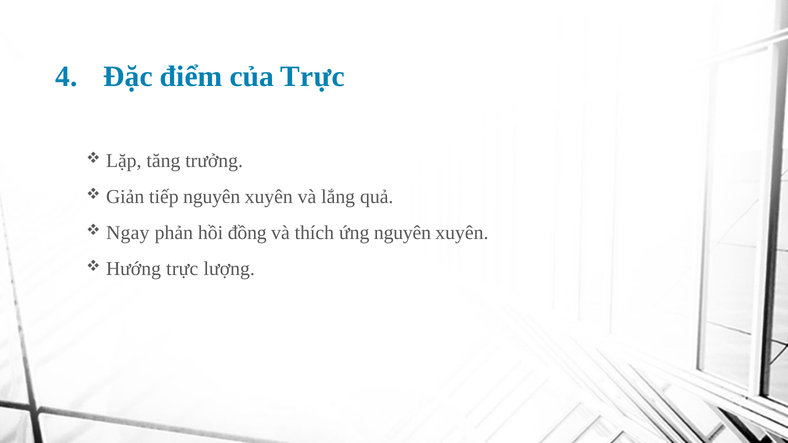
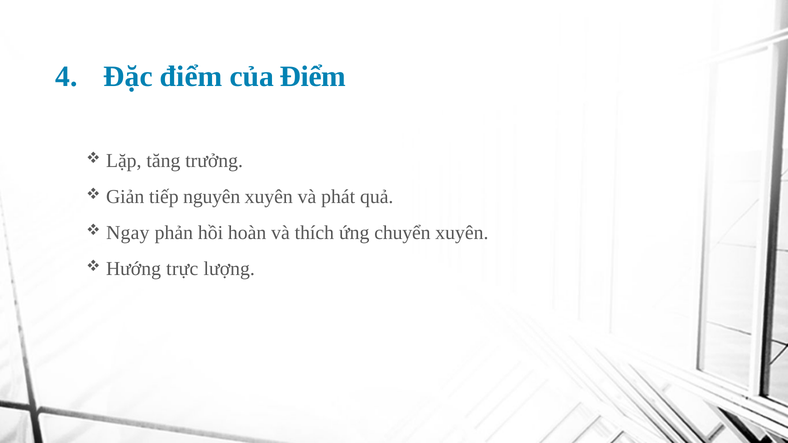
của Trực: Trực -> Điểm (313, 77)
lắng: lắng -> phát (338, 197)
đồng: đồng -> hoàn (247, 233)
ứng nguyên: nguyên -> chuyển (402, 233)
